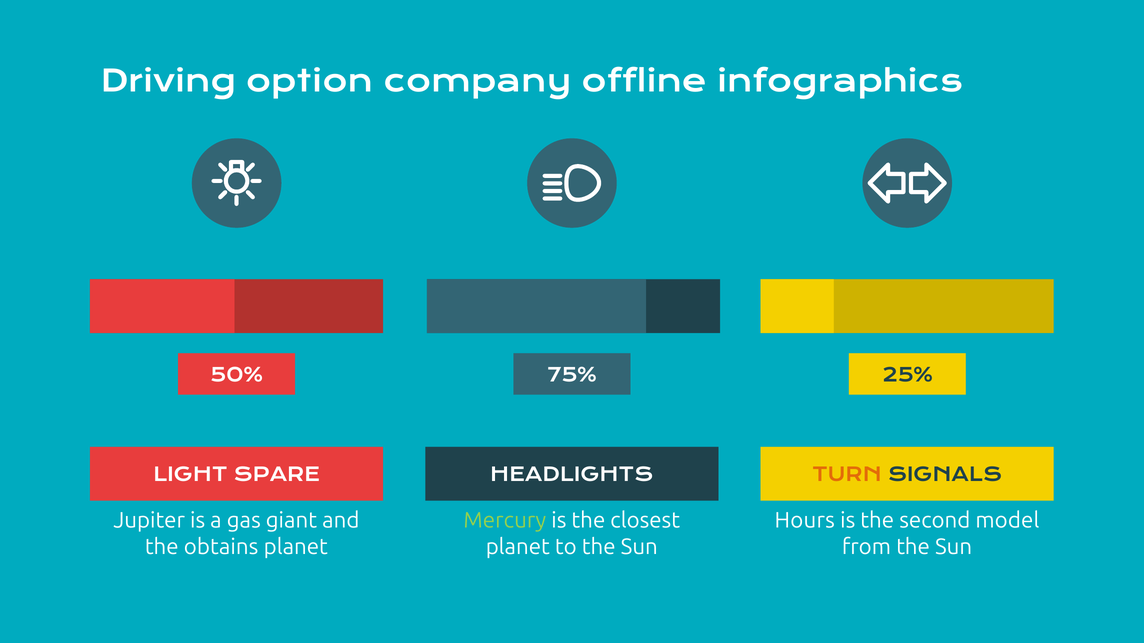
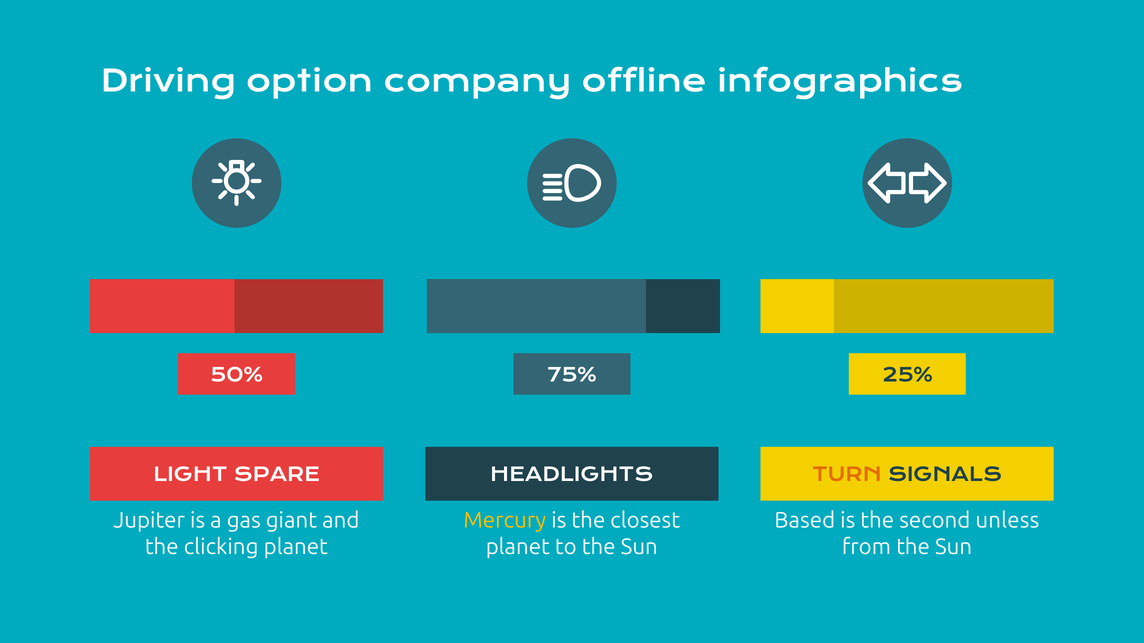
Mercury colour: light green -> yellow (505, 521)
Hours: Hours -> Based (805, 521)
model: model -> unless (1007, 521)
obtains: obtains -> clicking (221, 548)
